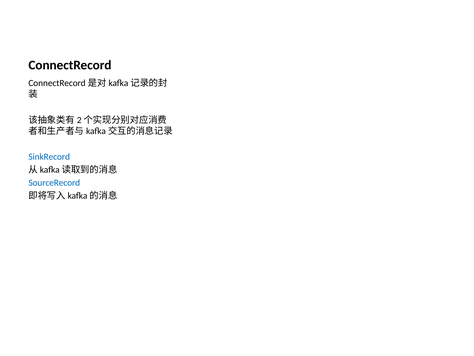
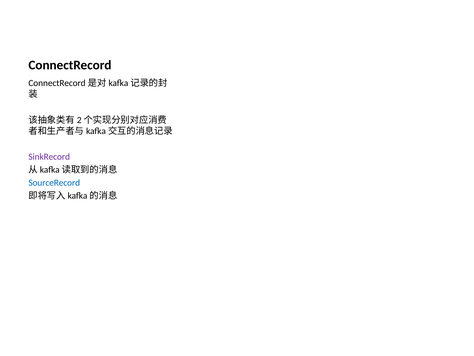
SinkRecord colour: blue -> purple (49, 157)
